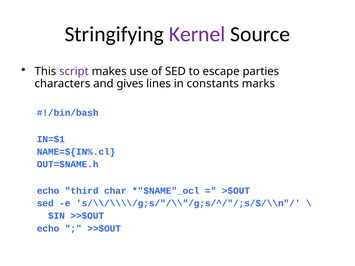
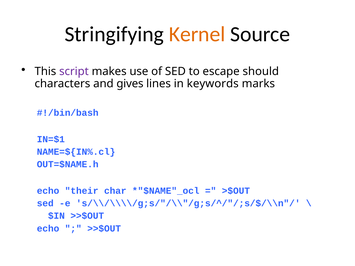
Kernel colour: purple -> orange (197, 34)
parties: parties -> should (261, 71)
constants: constants -> keywords (213, 84)
third: third -> their (82, 191)
